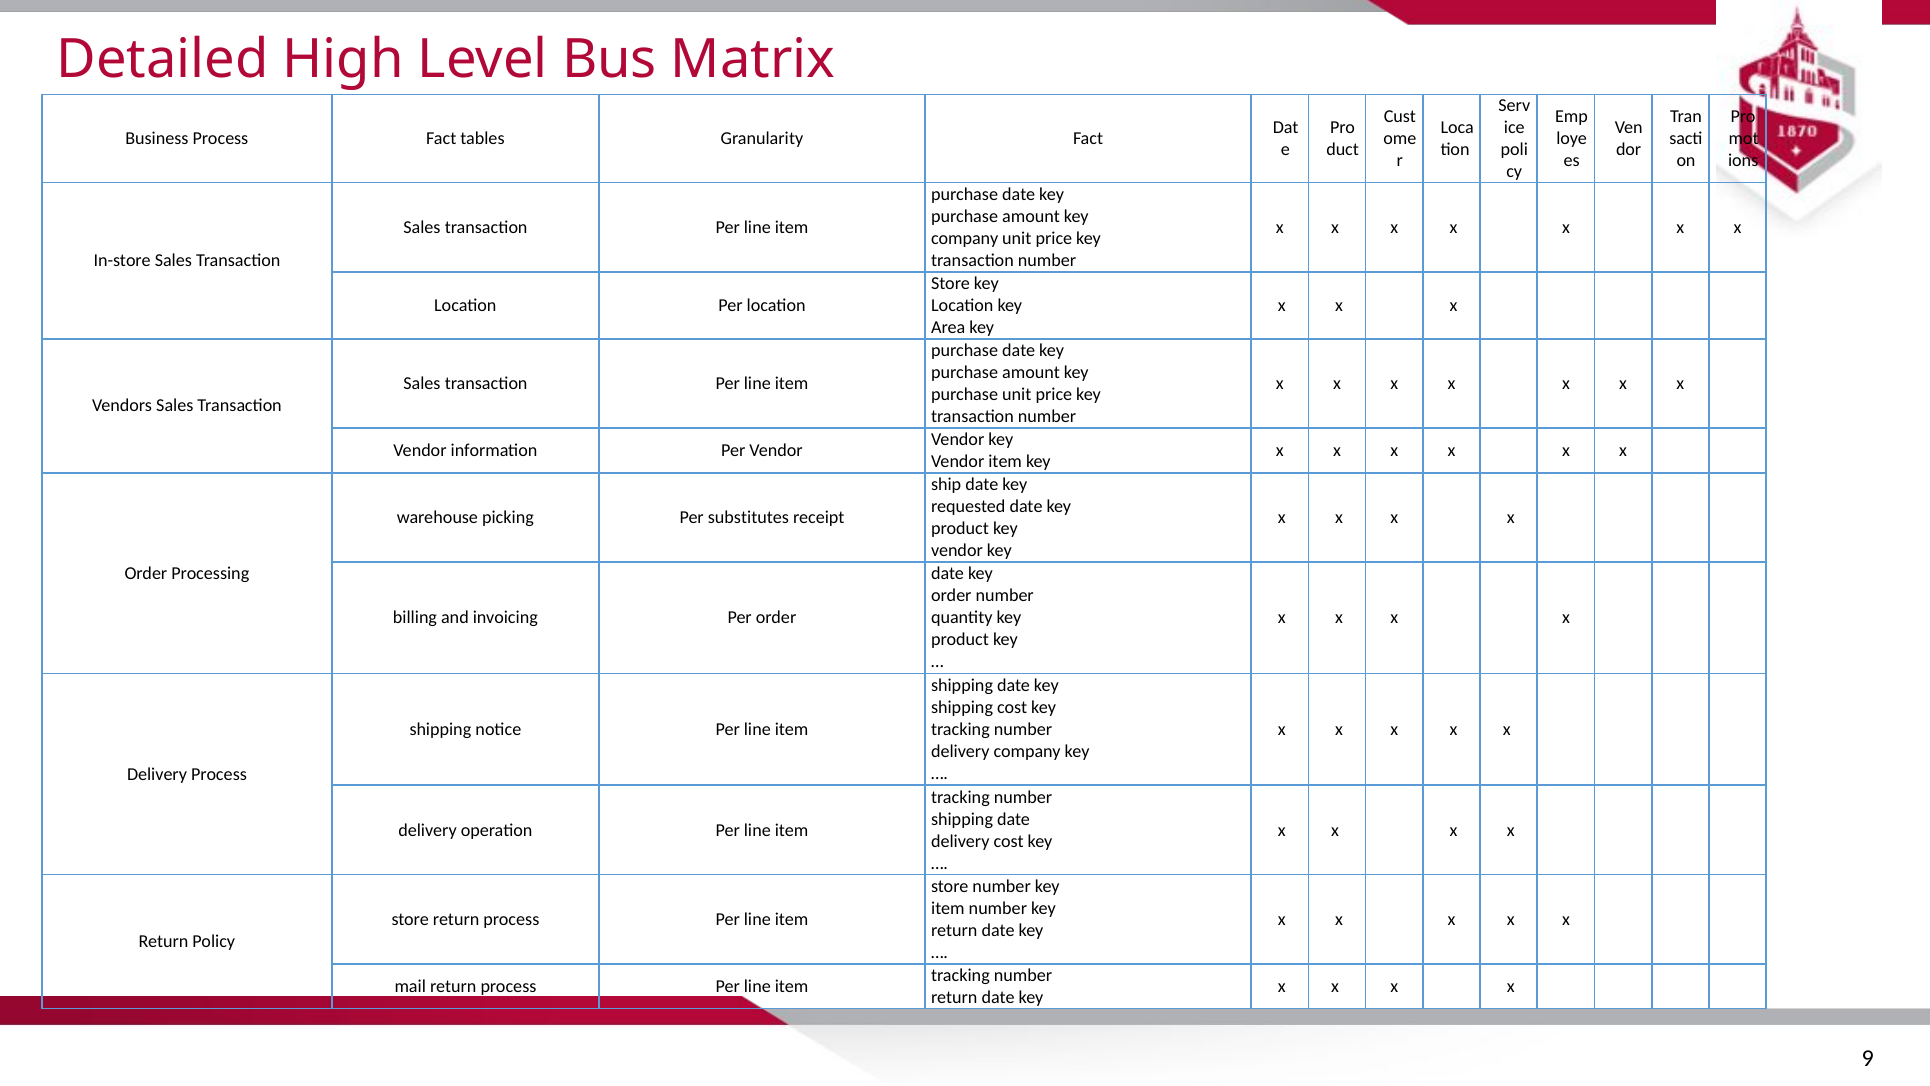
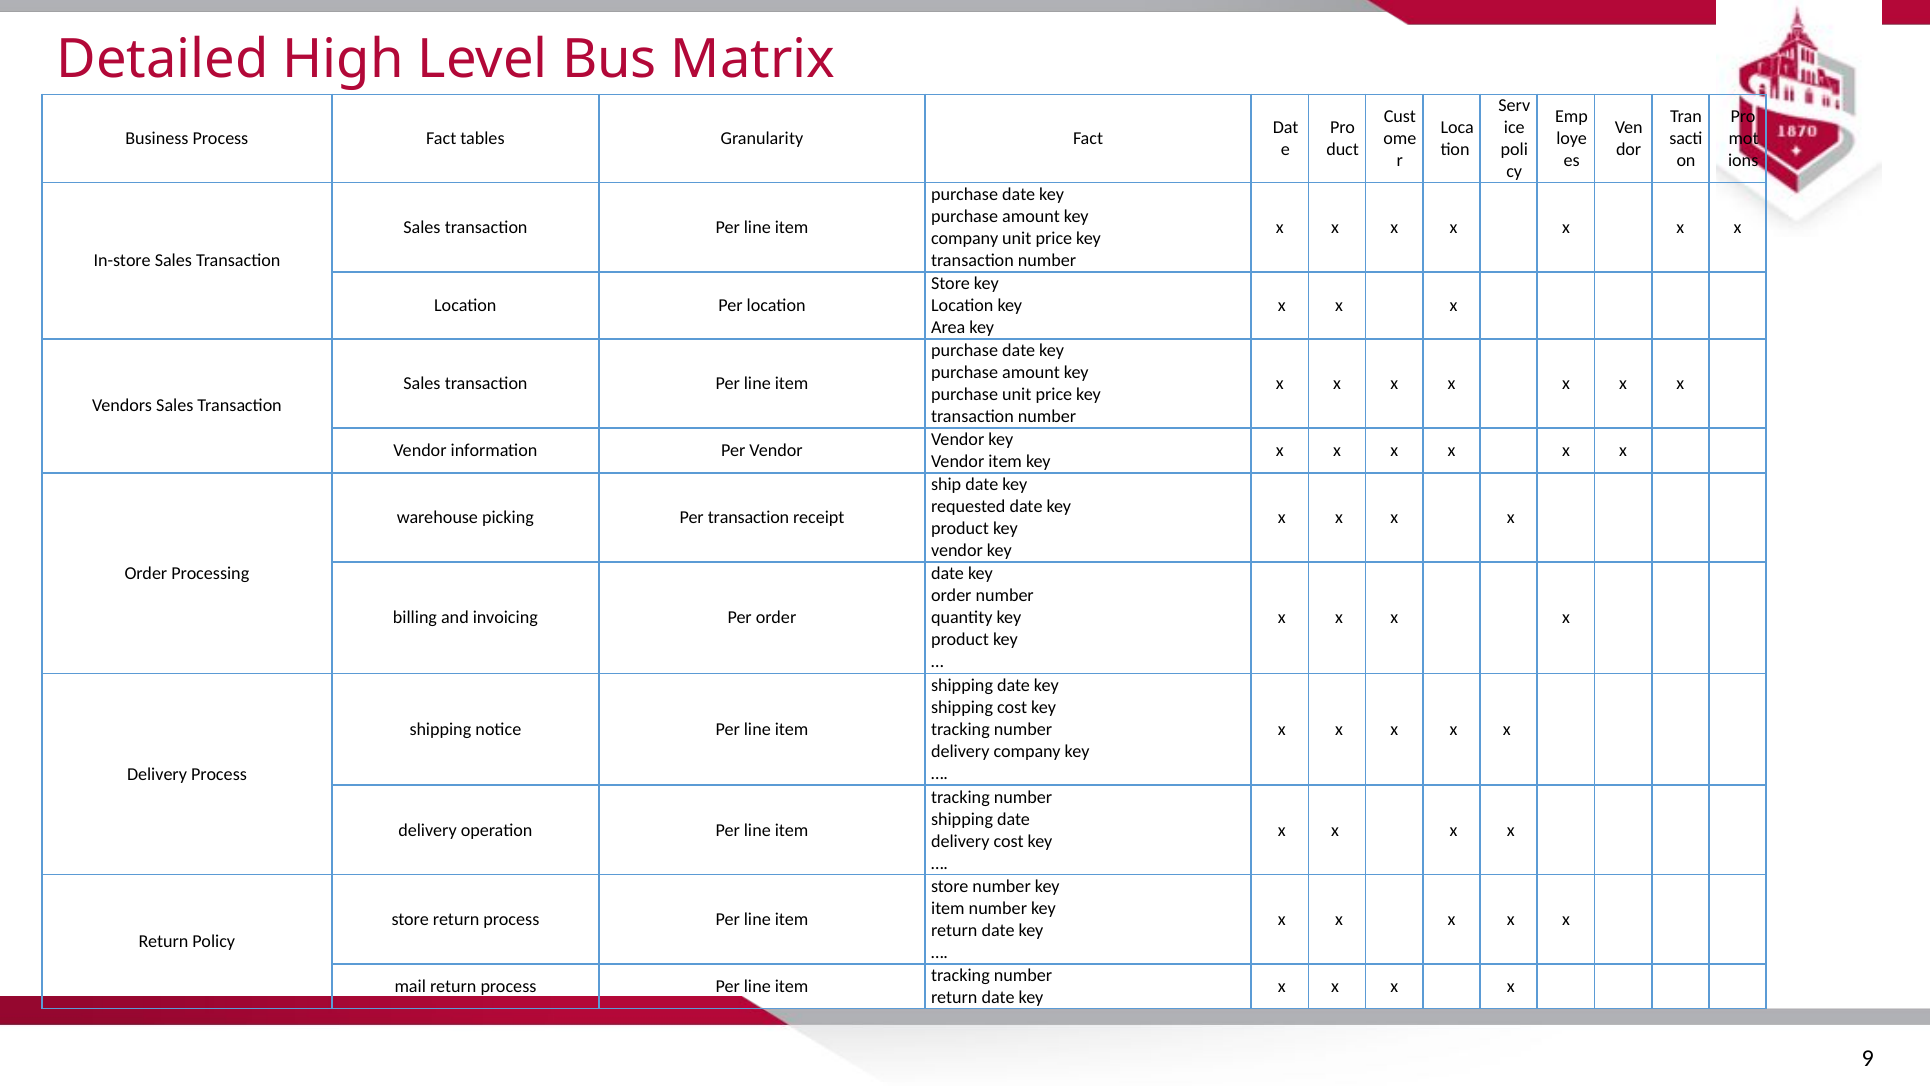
Per substitutes: substitutes -> transaction (748, 517)
